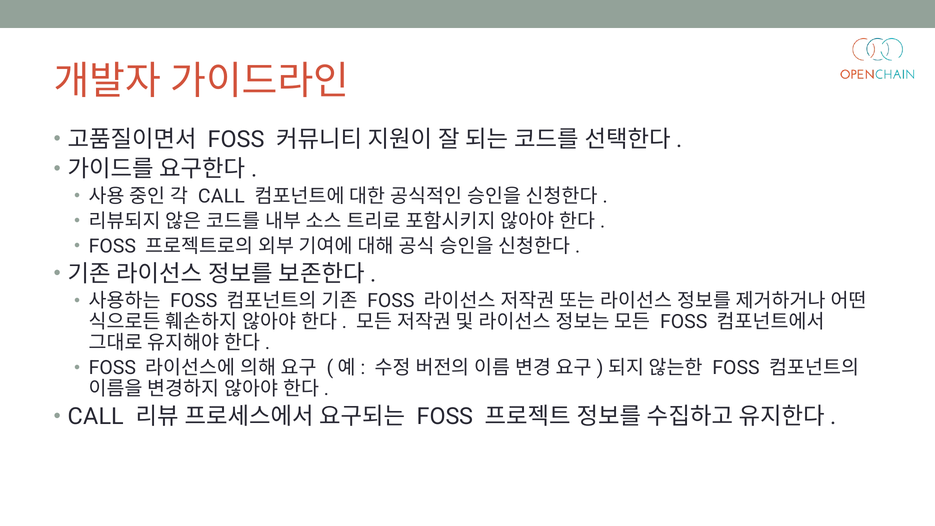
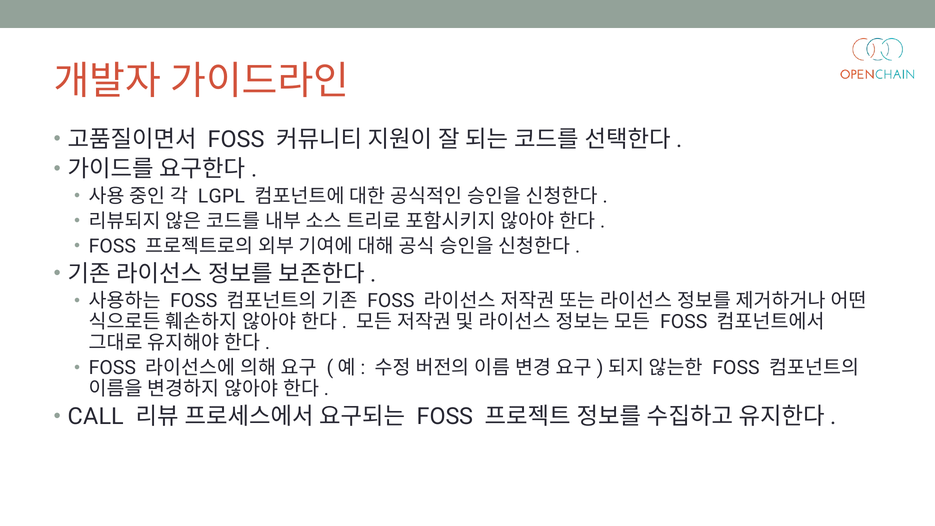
CALL: CALL -> LGPL (221, 196)
